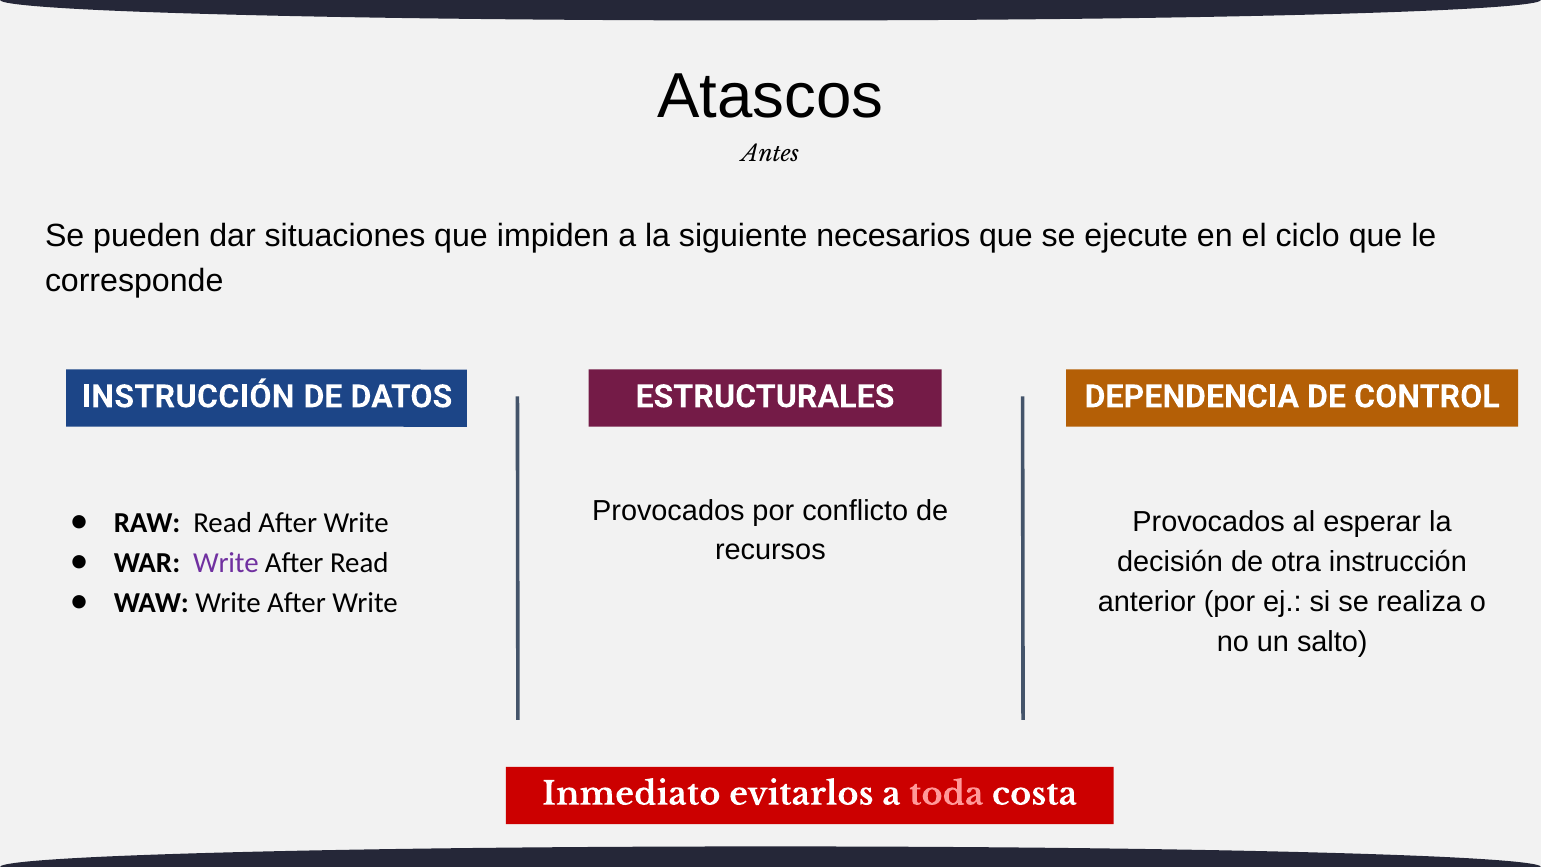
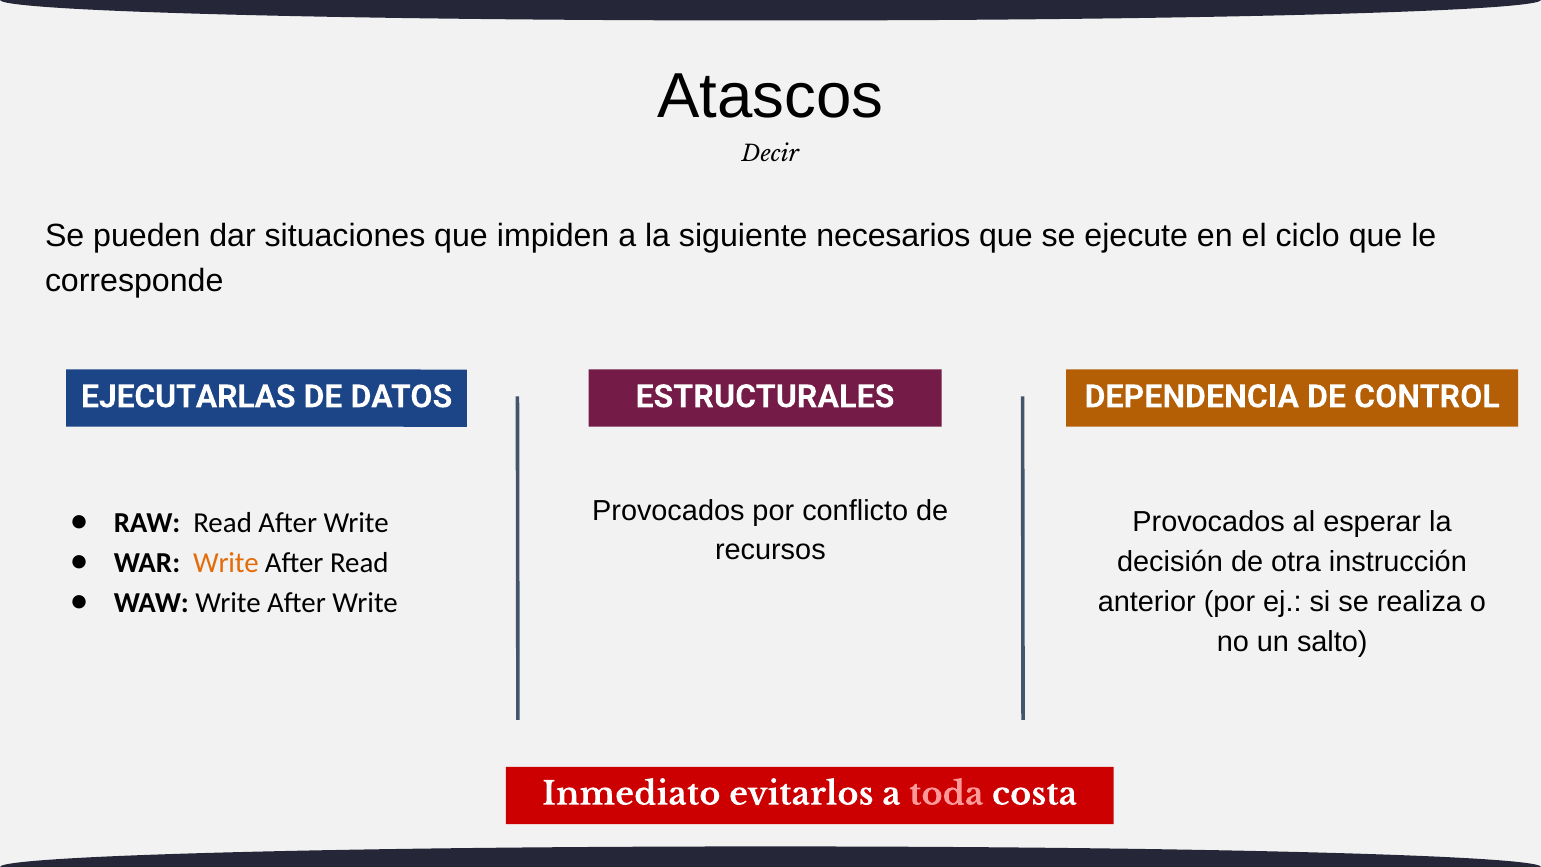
Antes: Antes -> Decir (770, 154)
INSTRUCCIÓN: INSTRUCCIÓN -> EJECUTARLAS (188, 397)
Write colour: purple -> orange (226, 563)
